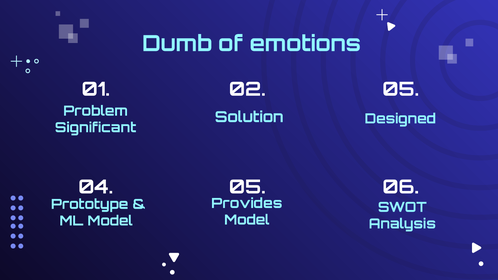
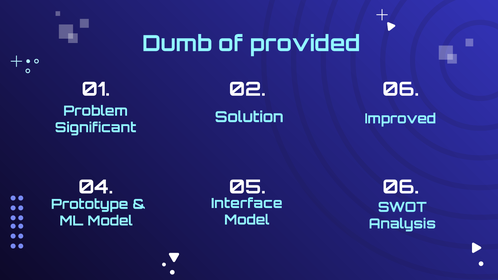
emotions: emotions -> provided (305, 44)
02 05: 05 -> 06 (401, 89)
Designed: Designed -> Improved (400, 119)
Provides: Provides -> Interface (247, 203)
